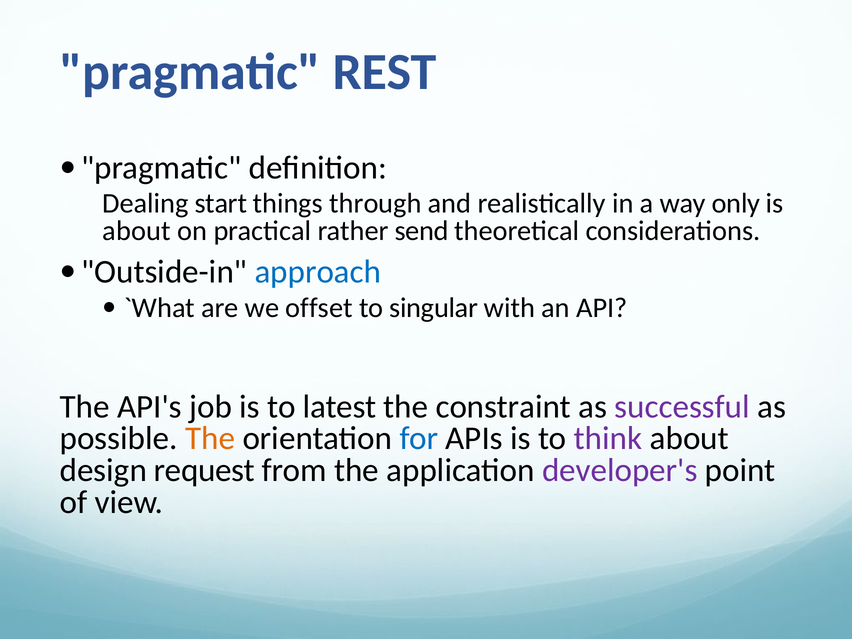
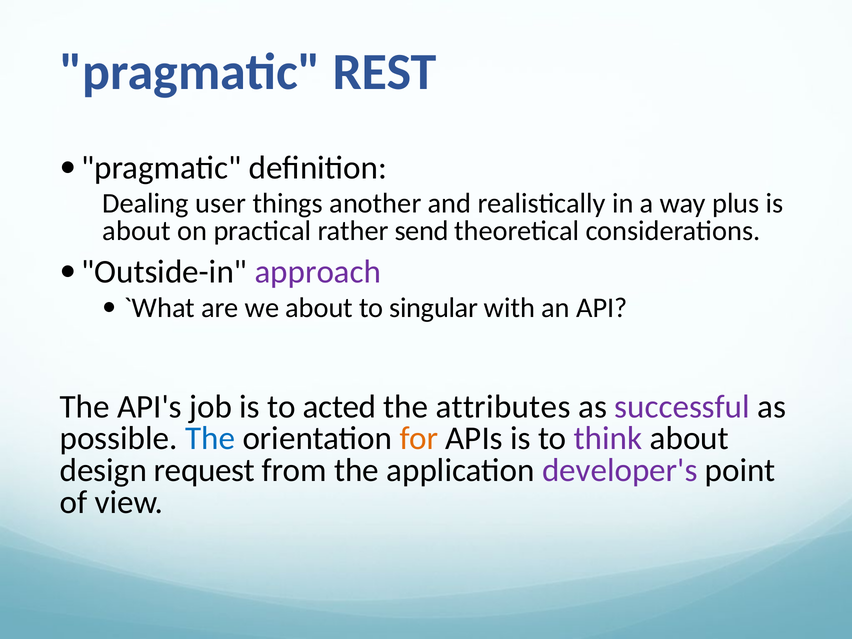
start: start -> user (221, 204)
through: through -> another (375, 204)
only: only -> plus (736, 204)
approach colour: blue -> purple (318, 272)
we offset: offset -> about (319, 308)
latest: latest -> acted (340, 407)
constraint: constraint -> attributes (503, 407)
The colour: orange -> blue (210, 438)
for colour: blue -> orange (419, 438)
